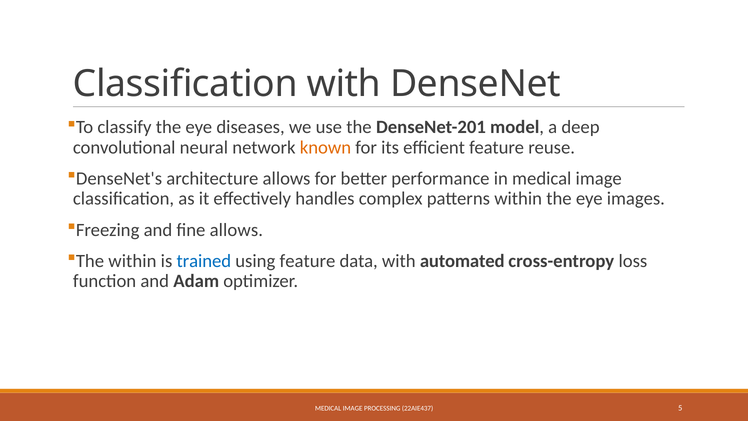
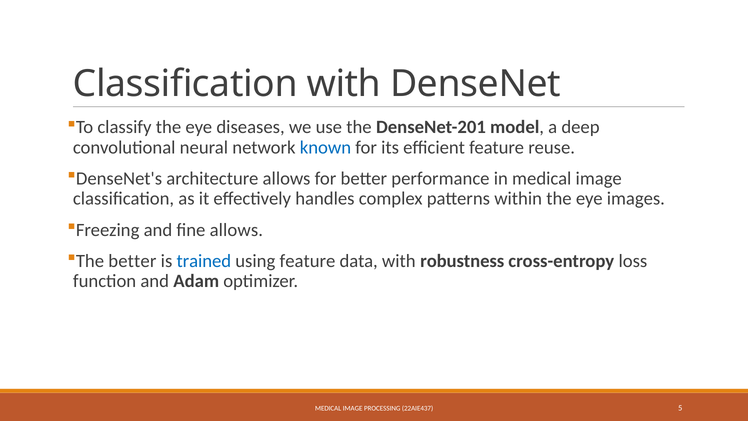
known colour: orange -> blue (325, 147)
The within: within -> better (132, 261)
automated: automated -> robustness (462, 261)
